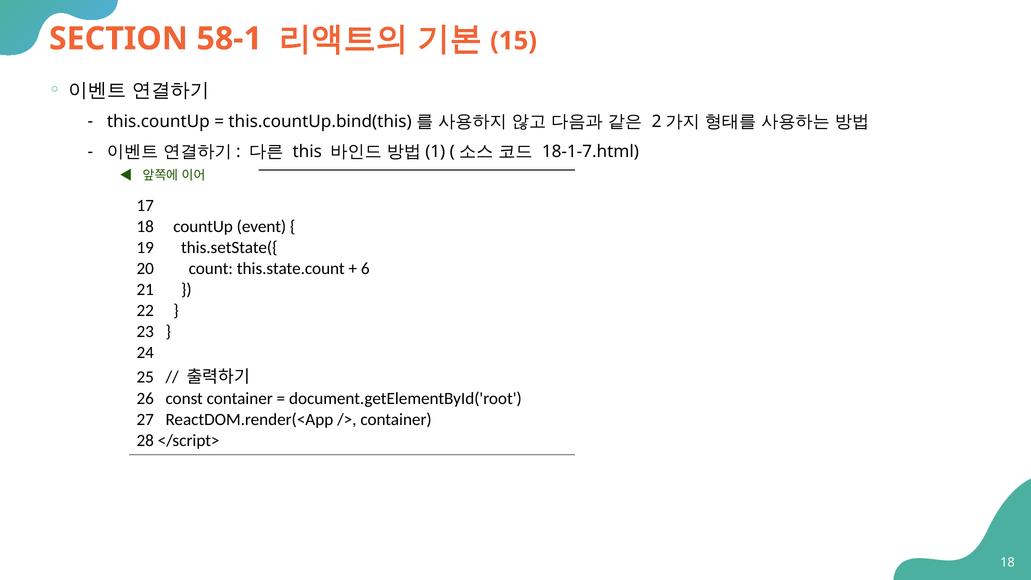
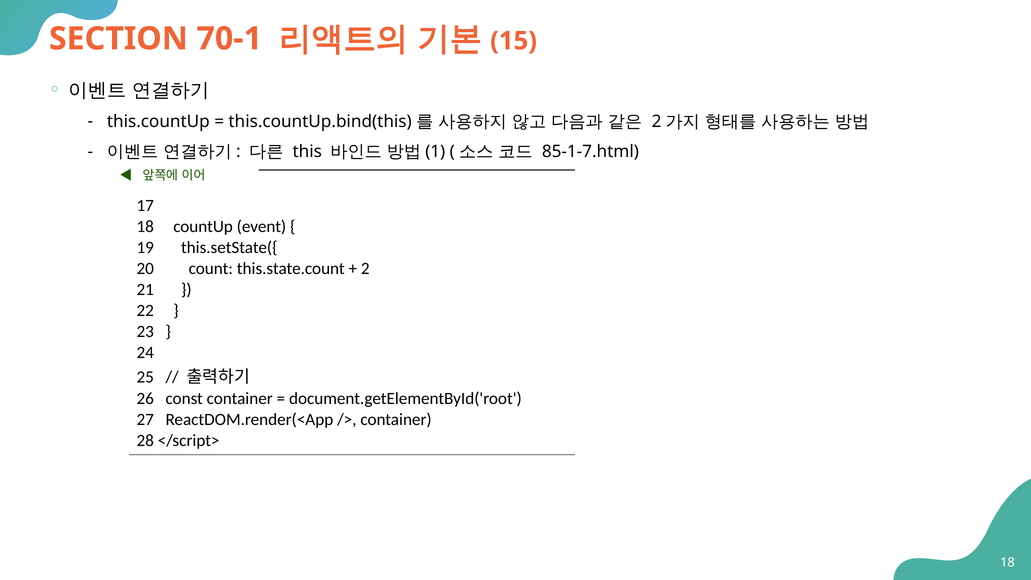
58-1: 58-1 -> 70-1 (229, 39)
18-1-7.html: 18-1-7.html -> 85-1-7.html (590, 152)
6: 6 -> 2 (365, 269)
